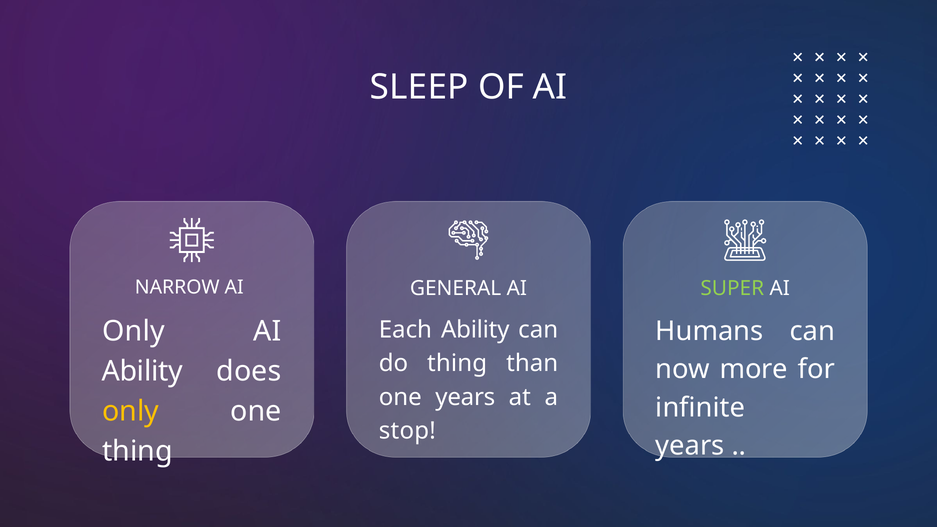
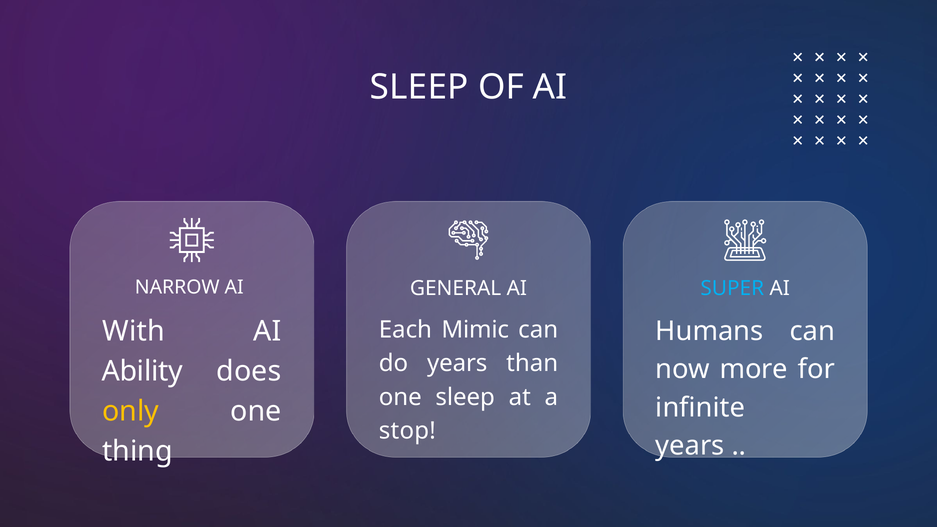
SUPER colour: light green -> light blue (732, 289)
Each Ability: Ability -> Mimic (475, 330)
Only: Only -> With (134, 331)
do thing: thing -> years (457, 363)
one years: years -> sleep (465, 397)
